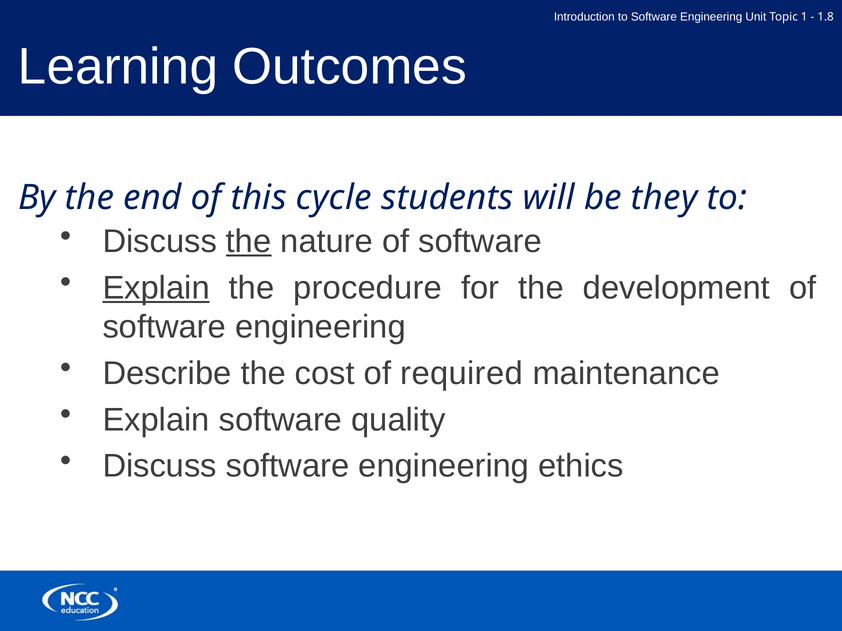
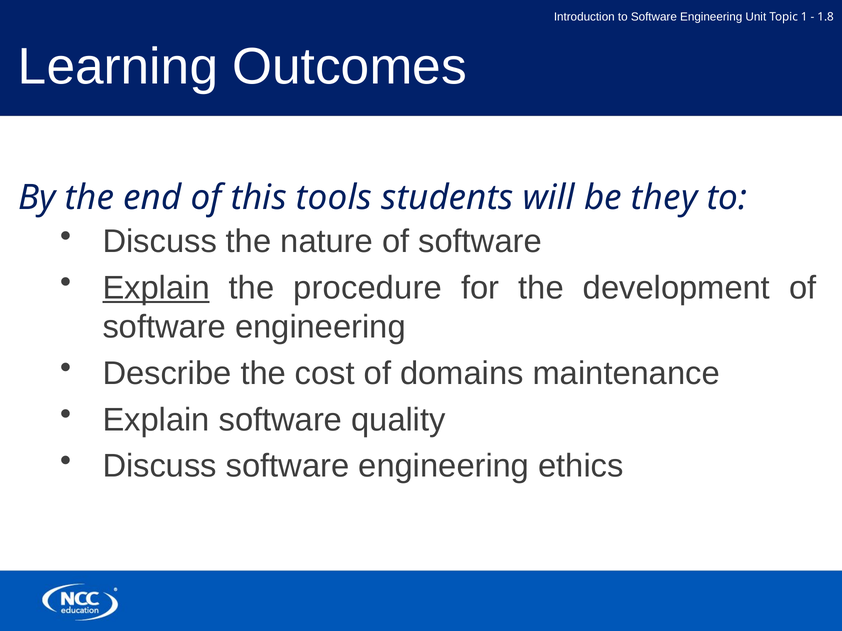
cycle: cycle -> tools (334, 198)
the underline: present -> none (249, 242)
required: required -> domains (462, 374)
